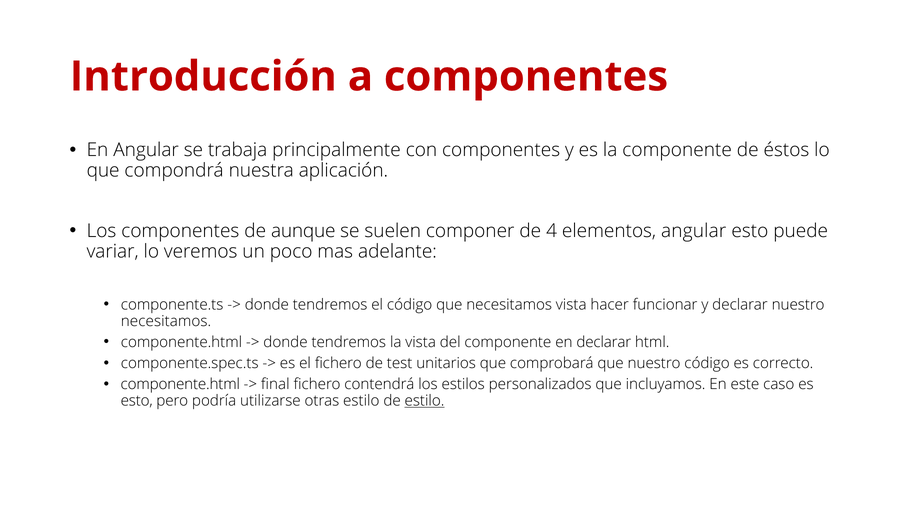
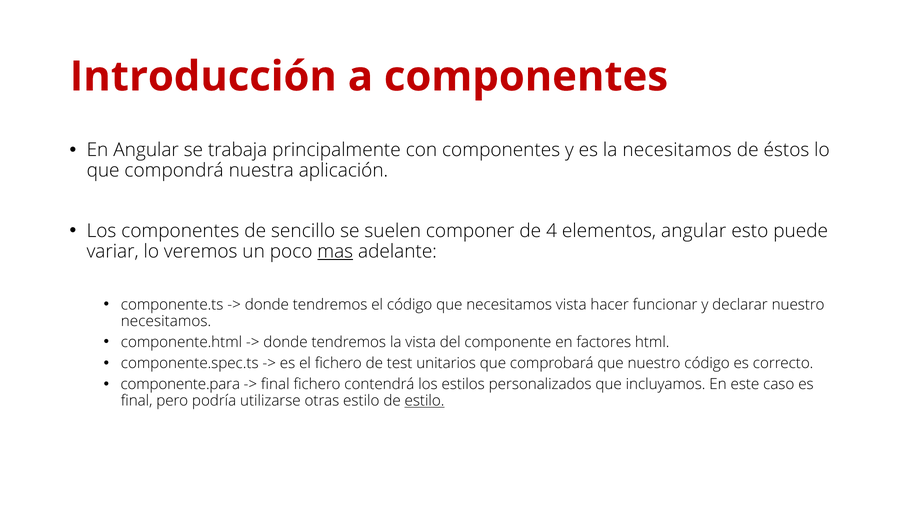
la componente: componente -> necesitamos (677, 150)
aunque: aunque -> sencillo (303, 231)
mas underline: none -> present (335, 251)
en declarar: declarar -> factores (604, 342)
componente.html: componente.html -> componente.para (180, 384)
esto: esto -> final (137, 401)
